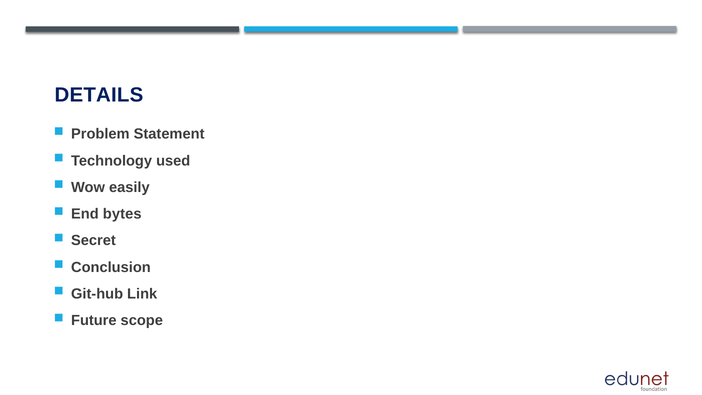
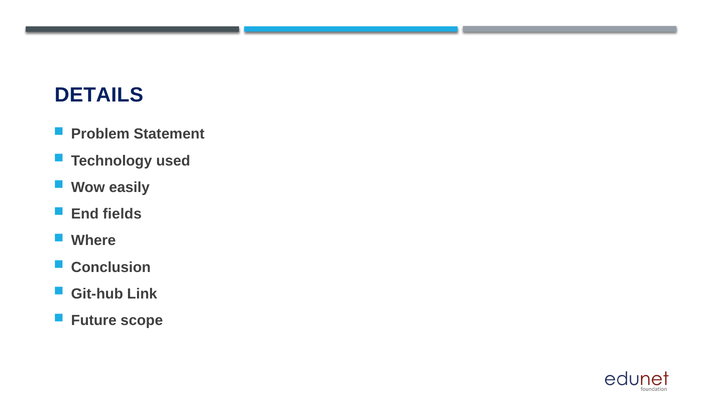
bytes: bytes -> fields (122, 214)
Secret: Secret -> Where (93, 240)
